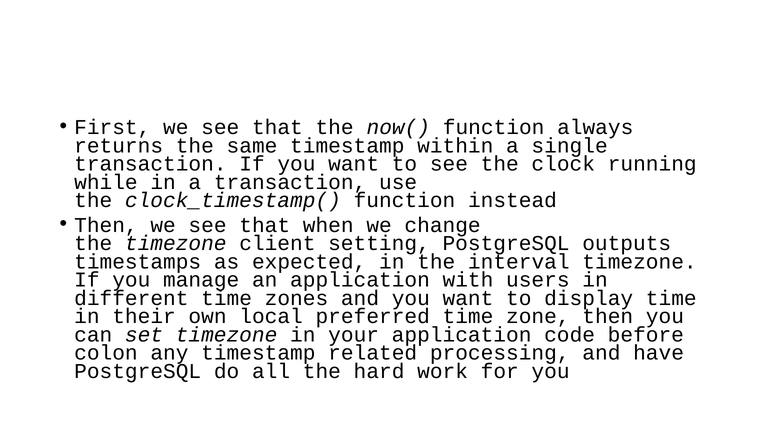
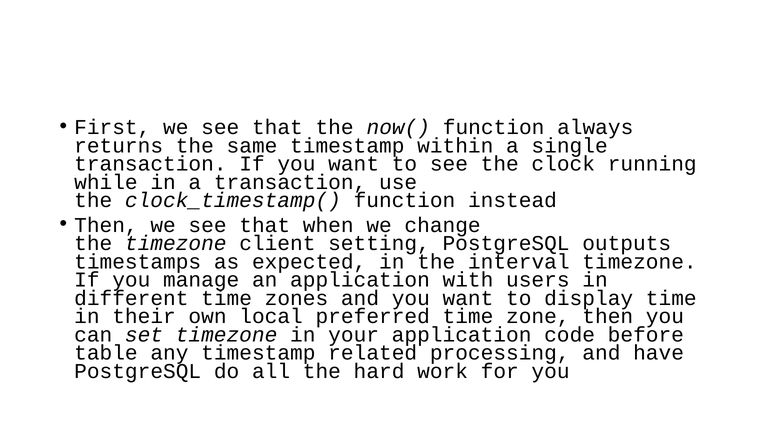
colon: colon -> table (106, 353)
